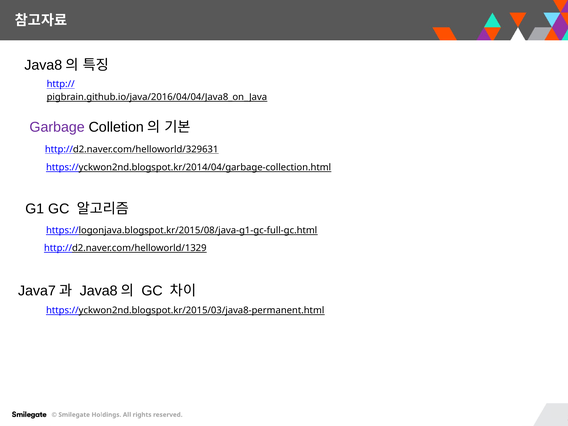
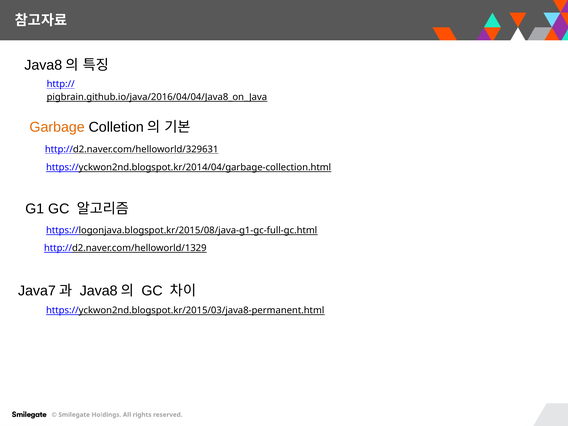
Garbage colour: purple -> orange (57, 127)
